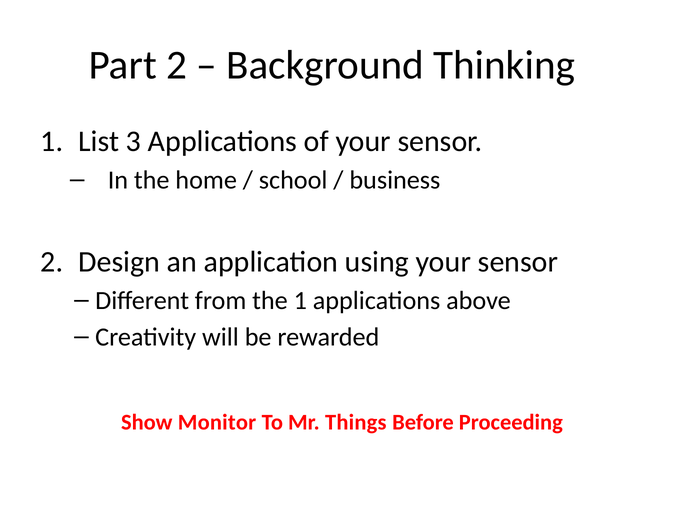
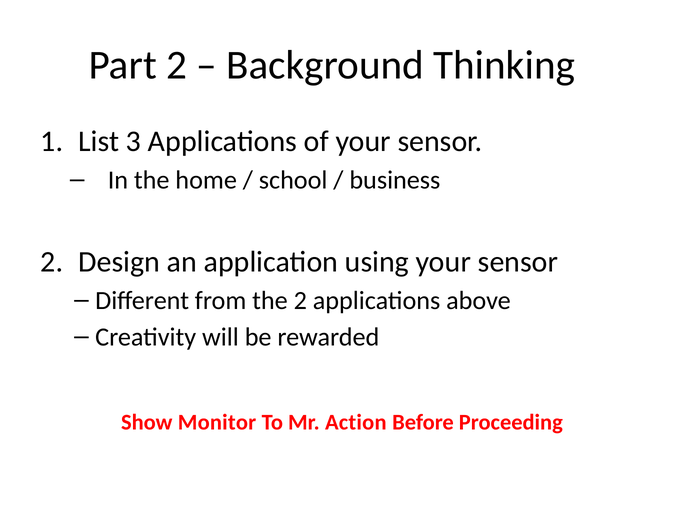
the 1: 1 -> 2 (300, 301)
Things: Things -> Action (356, 423)
